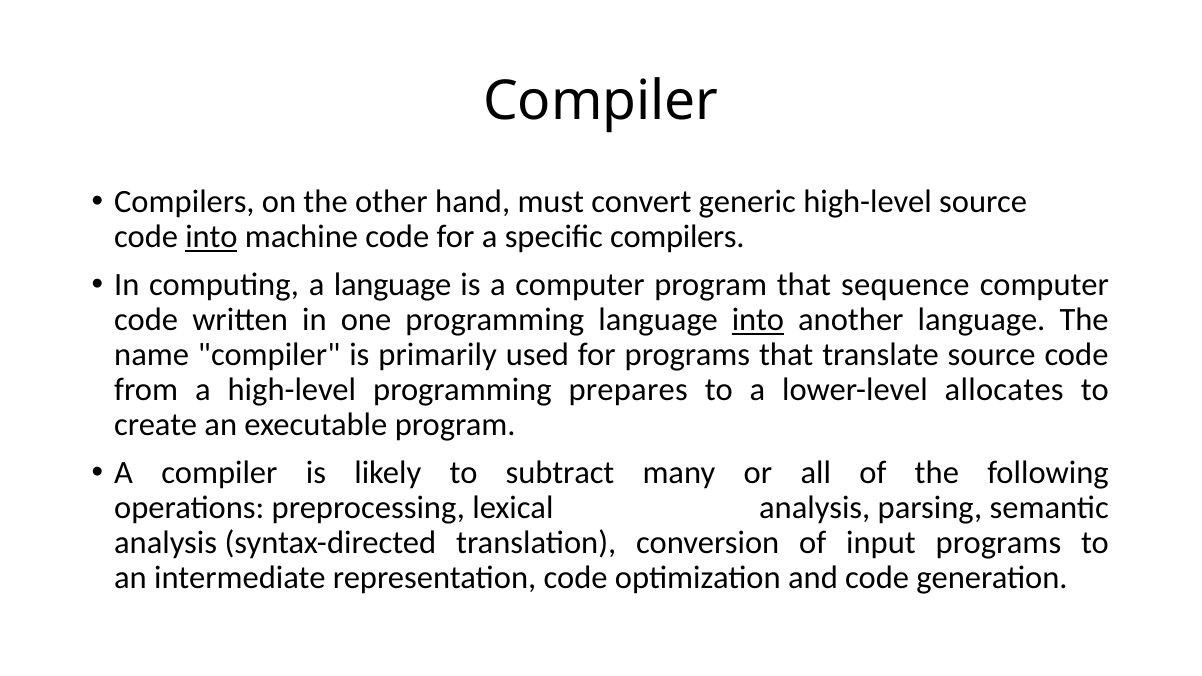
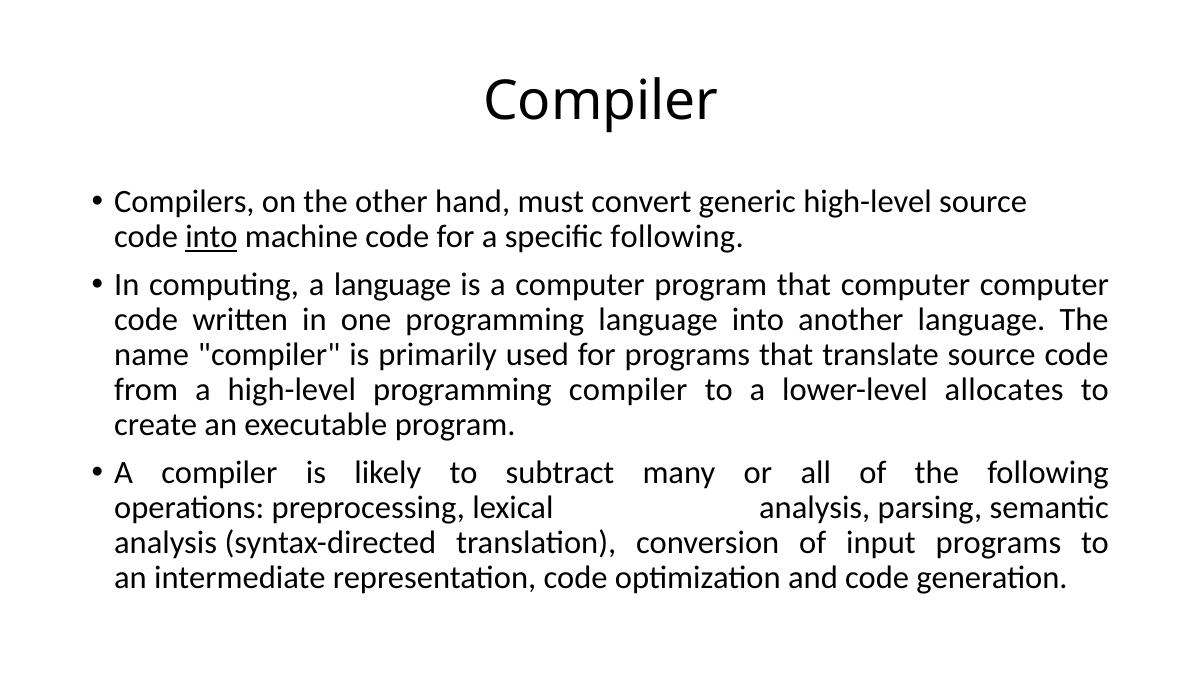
specific compilers: compilers -> following (677, 237)
that sequence: sequence -> computer (905, 285)
into underline: present -> none (758, 320)
programming prepares: prepares -> compiler (628, 390)
